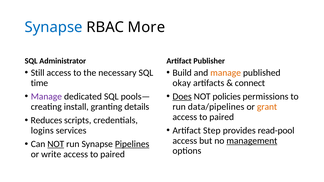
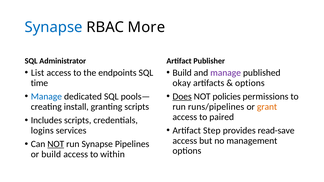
Still: Still -> List (38, 73)
necessary: necessary -> endpoints (117, 73)
manage colour: orange -> purple (226, 73)
connect: connect -> options (250, 83)
Manage colour: purple -> blue (46, 97)
granting details: details -> scripts (137, 107)
data/pipelines: data/pipelines -> runs/pipelines (216, 107)
Reduces: Reduces -> Includes (46, 120)
read-pool: read-pool -> read-save (276, 131)
management underline: present -> none (252, 141)
Pipelines underline: present -> none (132, 144)
or write: write -> build (51, 154)
paired: paired -> within (113, 154)
